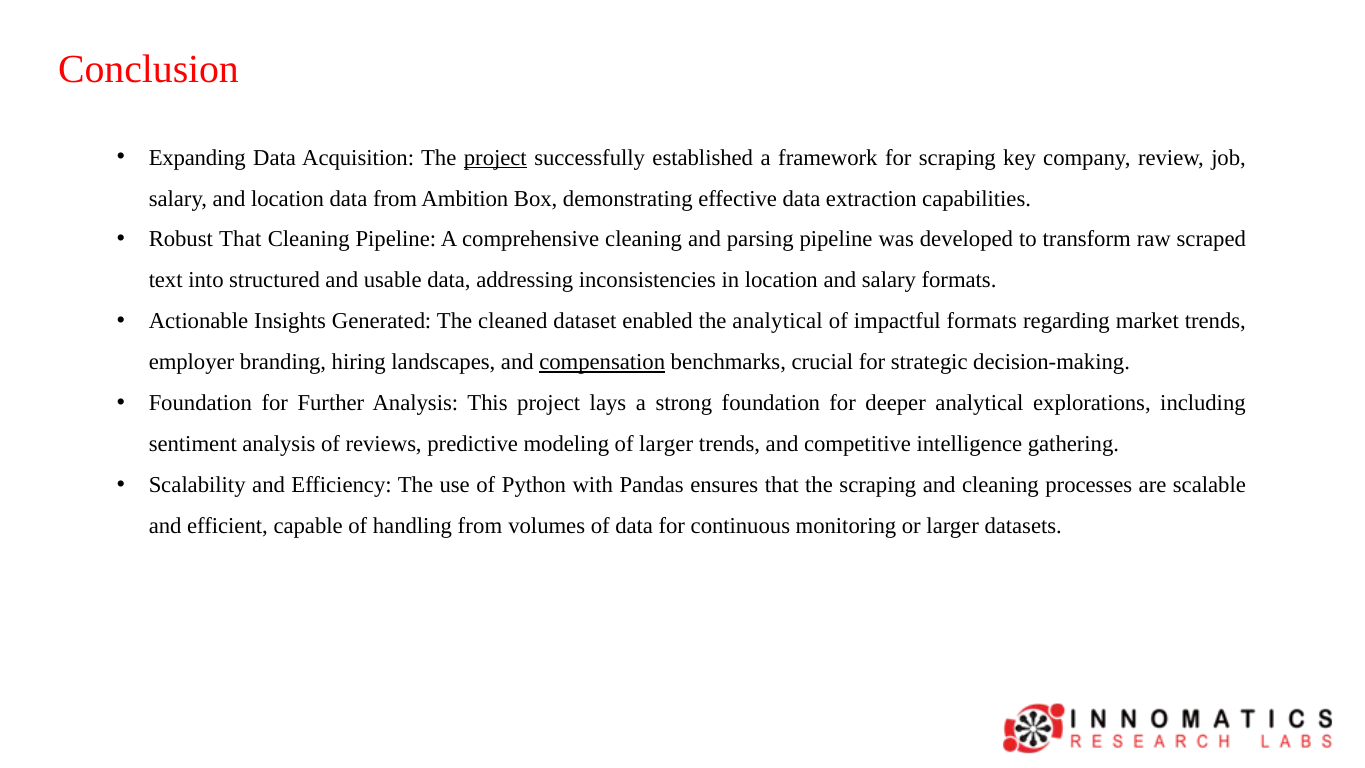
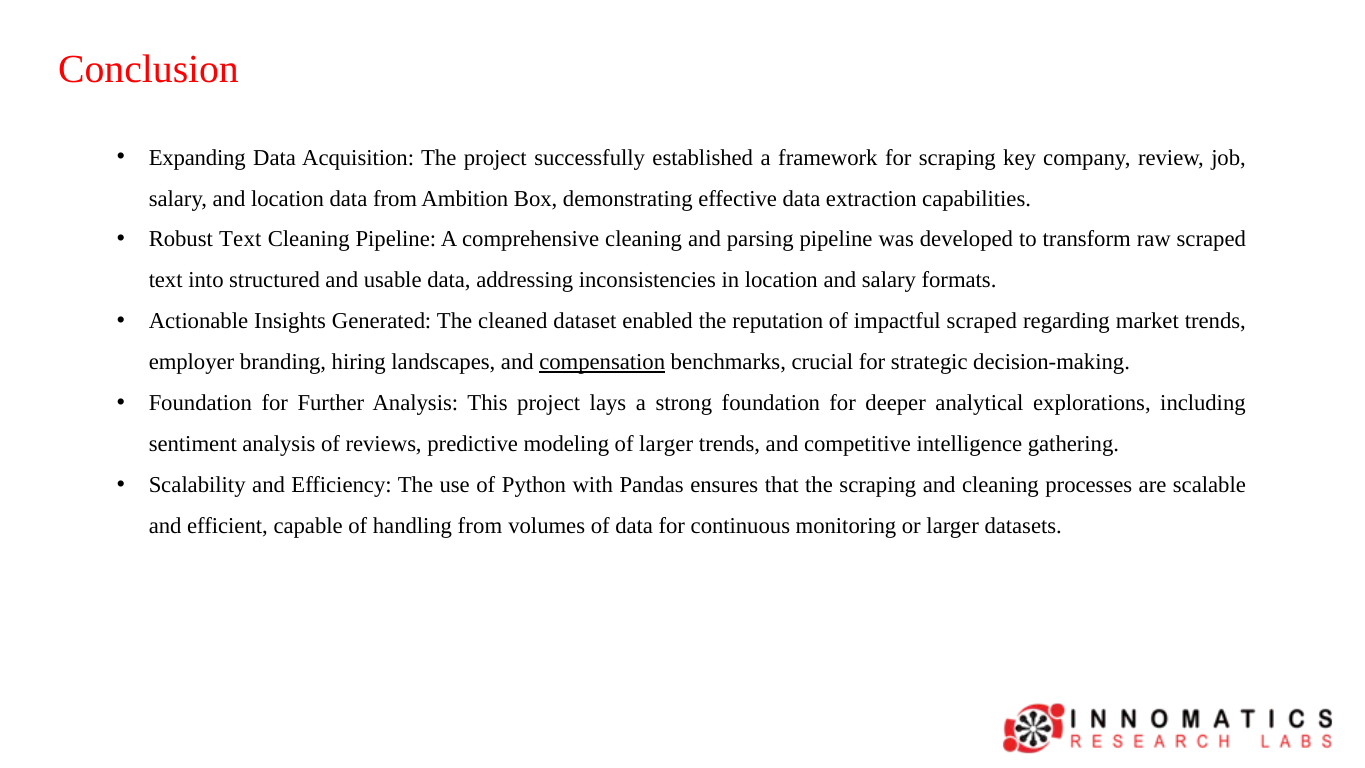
project underline: present -> none (495, 158)
Robust That: That -> Text (240, 239)
the analytical: analytical -> reputation (778, 321)
impactful formats: formats -> scraped (982, 321)
